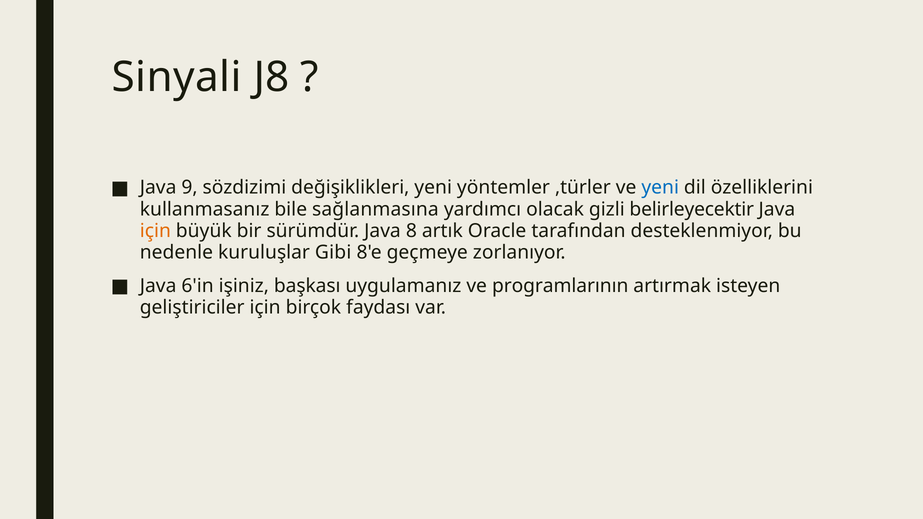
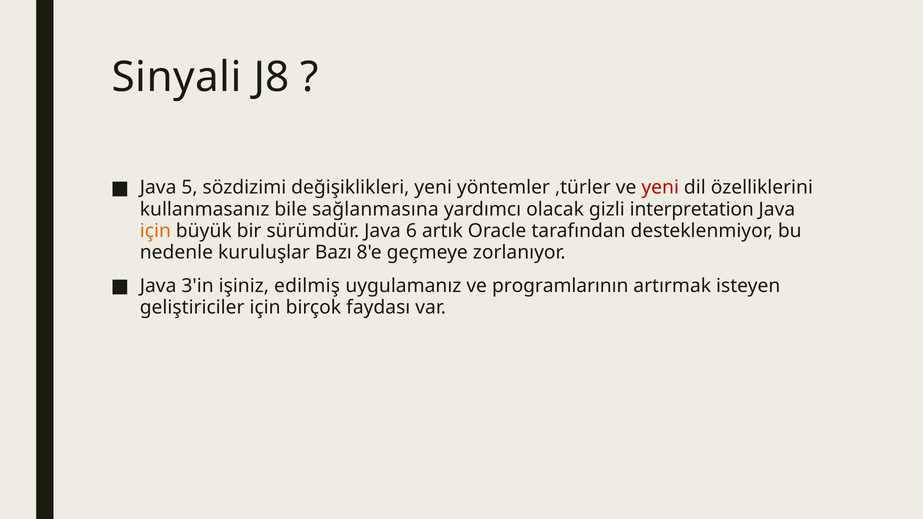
9: 9 -> 5 (190, 188)
yeni colour: blue -> red (660, 188)
belirleyecektir: belirleyecektir -> interpretation (692, 209)
8: 8 -> 6 (411, 231)
Gibi: Gibi -> Bazı (333, 253)
6'in: 6'in -> 3'in (198, 286)
başkası: başkası -> edilmiş (307, 286)
